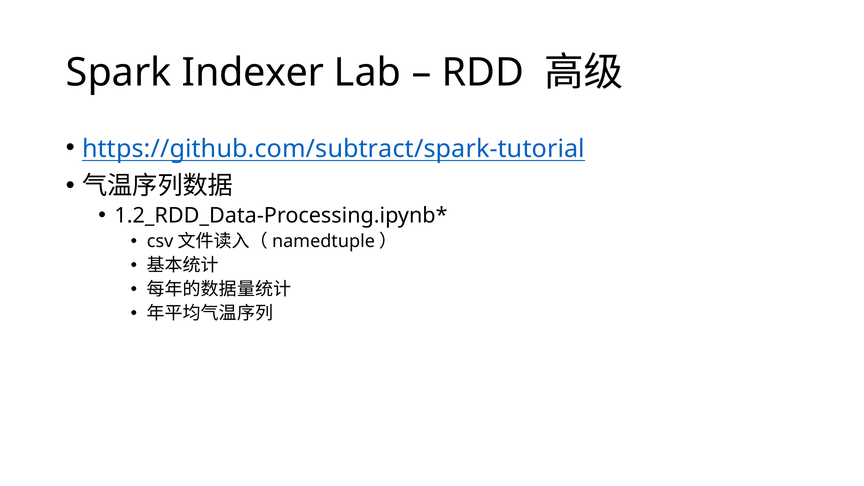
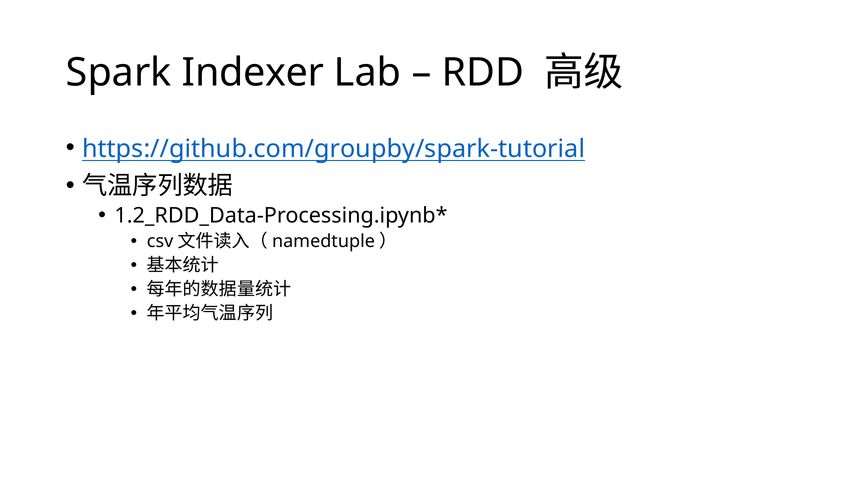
https://github.com/subtract/spark-tutorial: https://github.com/subtract/spark-tutorial -> https://github.com/groupby/spark-tutorial (334, 149)
